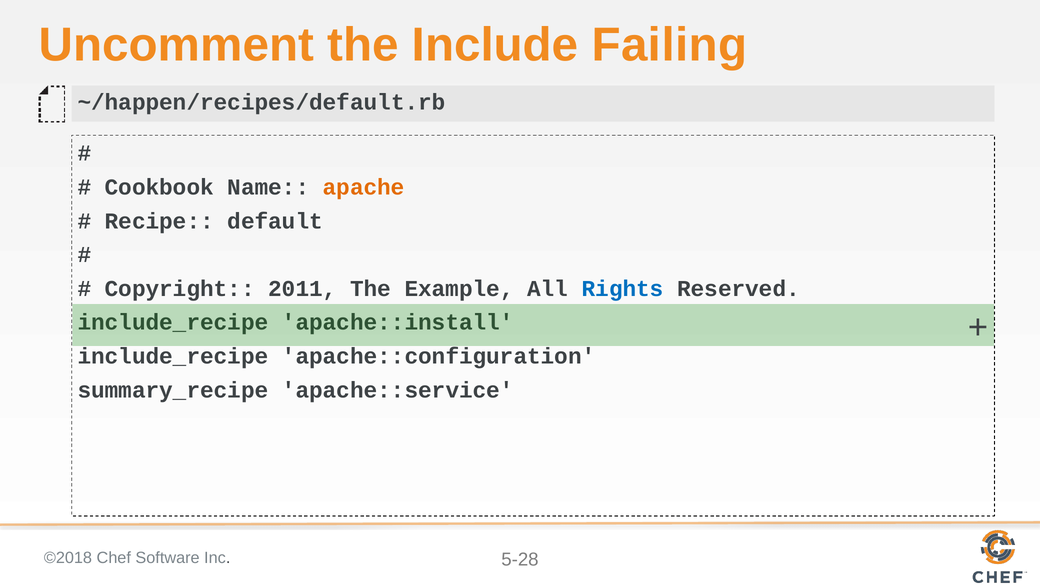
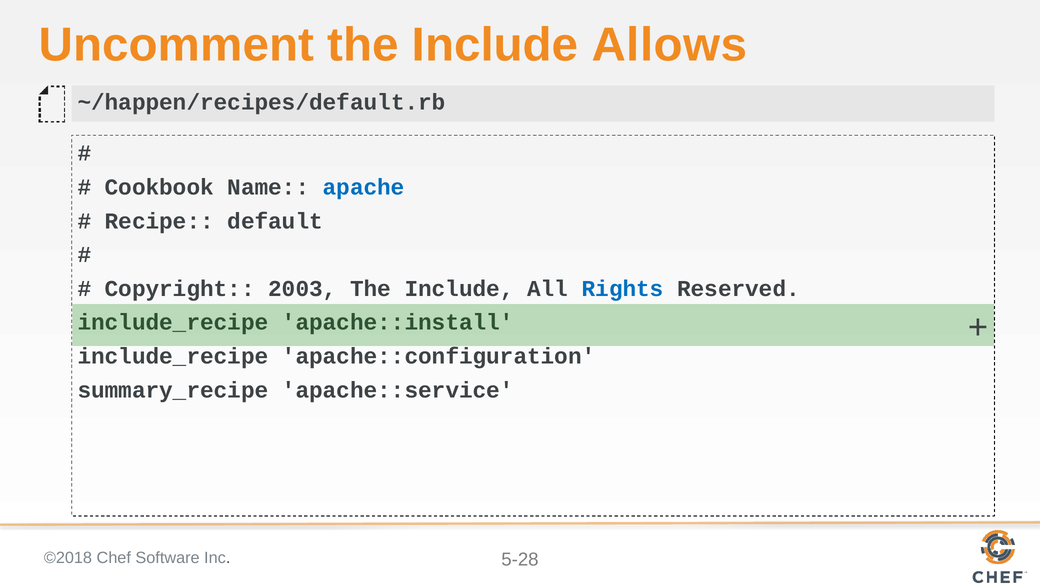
Failing: Failing -> Allows (669, 45)
apache colour: orange -> blue (364, 187)
2011: 2011 -> 2003 (302, 289)
Example: Example -> Include (459, 289)
